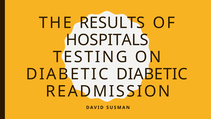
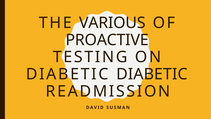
RESULTS: RESULTS -> VARIOUS (112, 23)
HOSPITALS: HOSPITALS -> PROACTIVE (107, 40)
